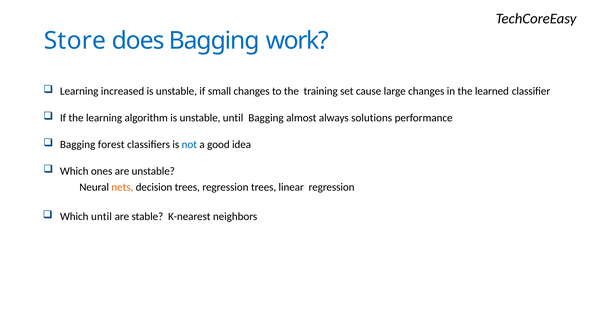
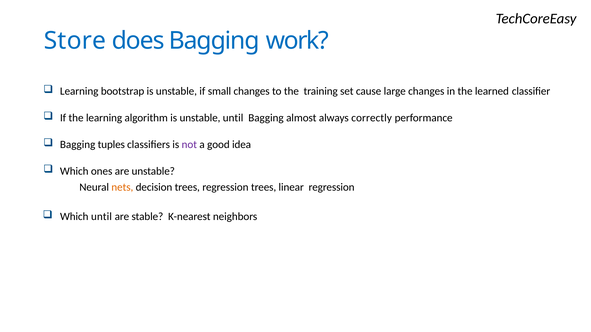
increased: increased -> bootstrap (123, 91)
solutions: solutions -> correctly (372, 118)
forest: forest -> tuples (111, 145)
not colour: blue -> purple (189, 145)
